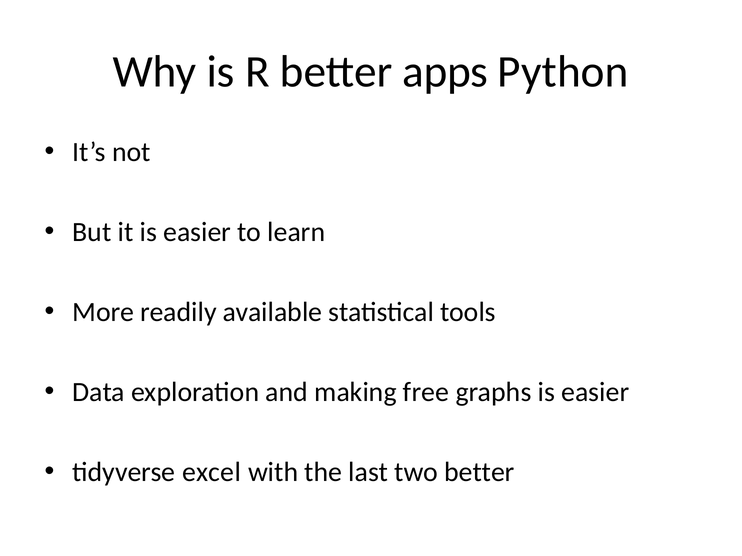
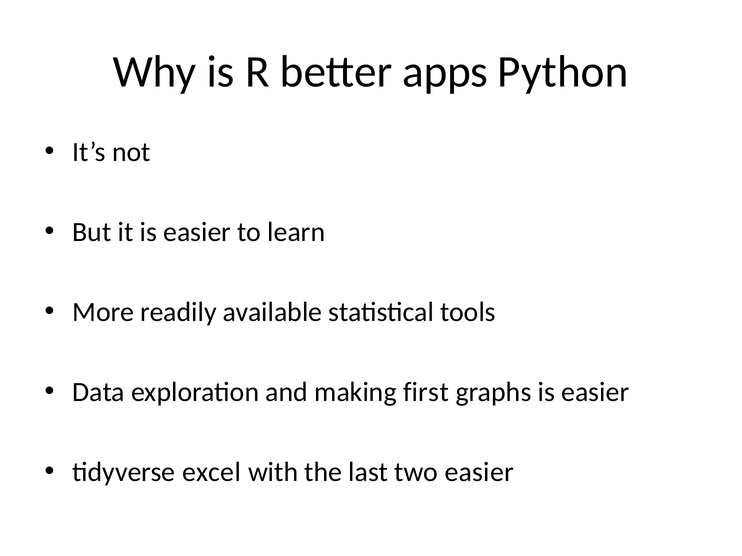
free: free -> first (426, 392)
two better: better -> easier (479, 472)
